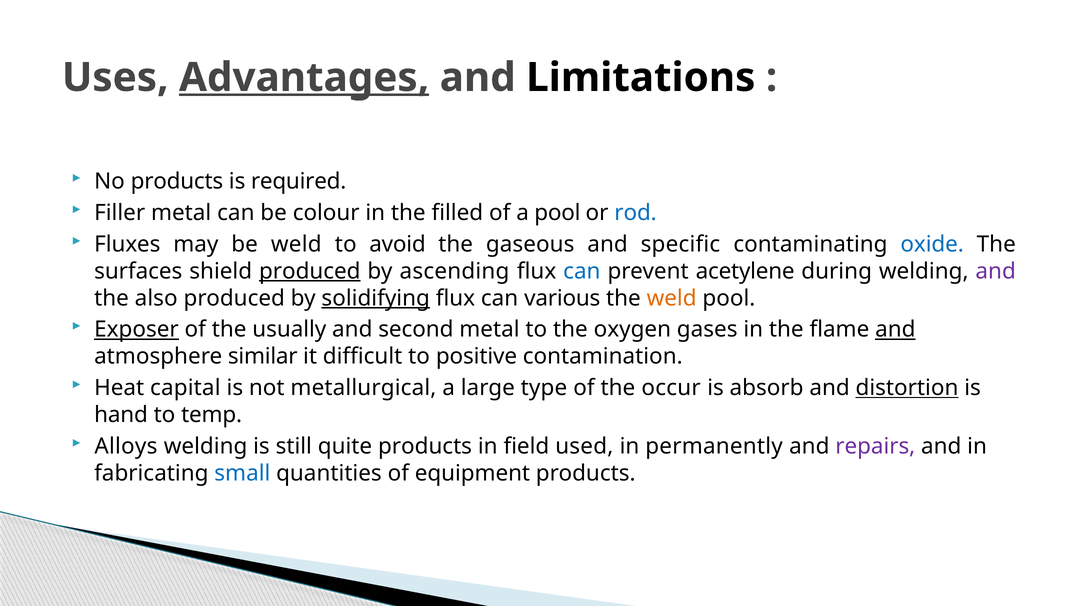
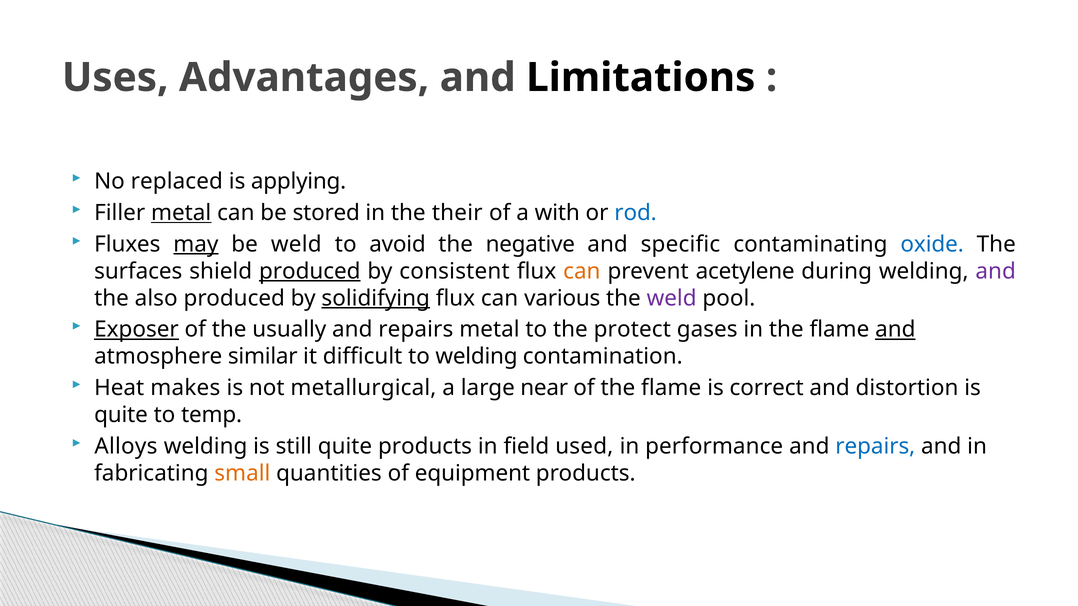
Advantages underline: present -> none (304, 78)
No products: products -> replaced (177, 181)
required: required -> applying (299, 181)
metal underline: none -> present (181, 213)
colour: colour -> stored (326, 213)
filled: filled -> their (457, 213)
a pool: pool -> with (557, 213)
may underline: none -> present (196, 244)
gaseous: gaseous -> negative (530, 244)
ascending: ascending -> consistent (455, 271)
can colour: blue -> orange (582, 271)
weld colour: orange -> purple (672, 298)
second: second -> repairs (416, 330)
oxygen: oxygen -> protect (632, 330)
to positive: positive -> welding (477, 357)
capital: capital -> makes (185, 388)
type: type -> near (544, 388)
of the occur: occur -> flame (671, 388)
absorb: absorb -> correct (767, 388)
distortion underline: present -> none (907, 388)
hand: hand -> quite (121, 415)
permanently: permanently -> performance (714, 447)
repairs colour: purple -> blue (875, 447)
small colour: blue -> orange (242, 474)
